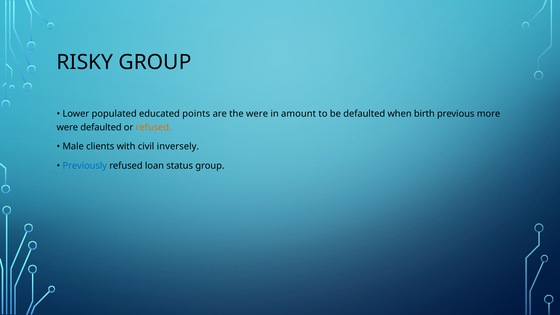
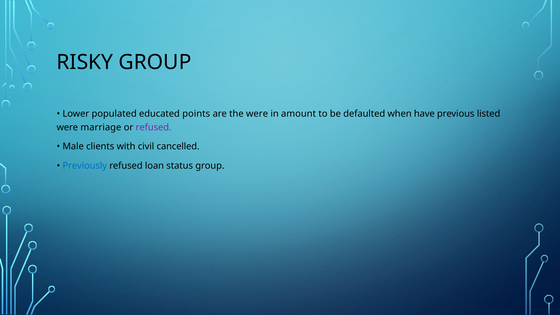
birth: birth -> have (424, 114)
more: more -> listed (489, 114)
were defaulted: defaulted -> marriage (101, 127)
refused colour: orange -> purple (154, 127)
inversely: inversely -> cancelled (178, 147)
